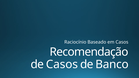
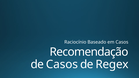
Banco: Banco -> Regex (112, 65)
